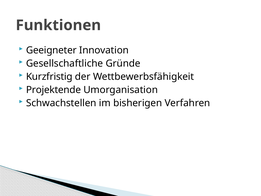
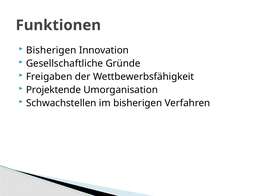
Geeigneter: Geeigneter -> Bisherigen (51, 50)
Kurzfristig: Kurzfristig -> Freigaben (49, 77)
